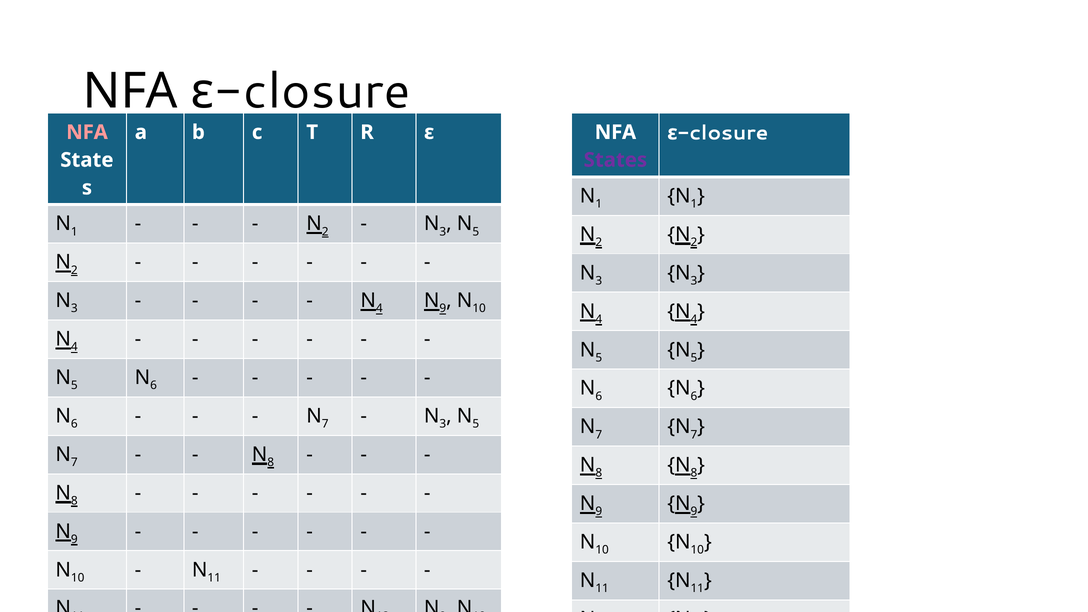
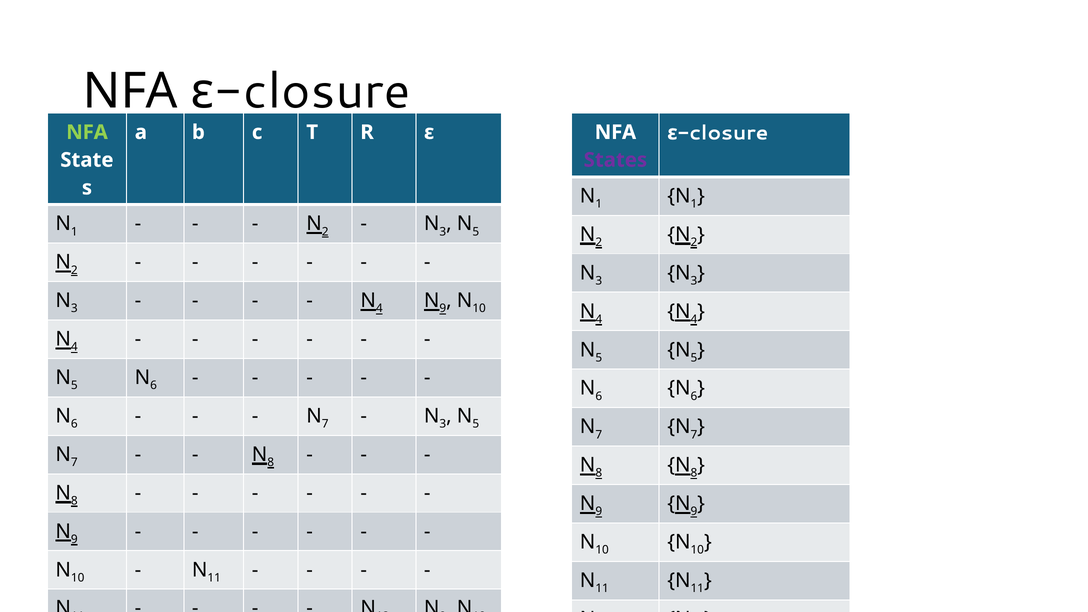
NFA colour: pink -> light green (87, 132)
